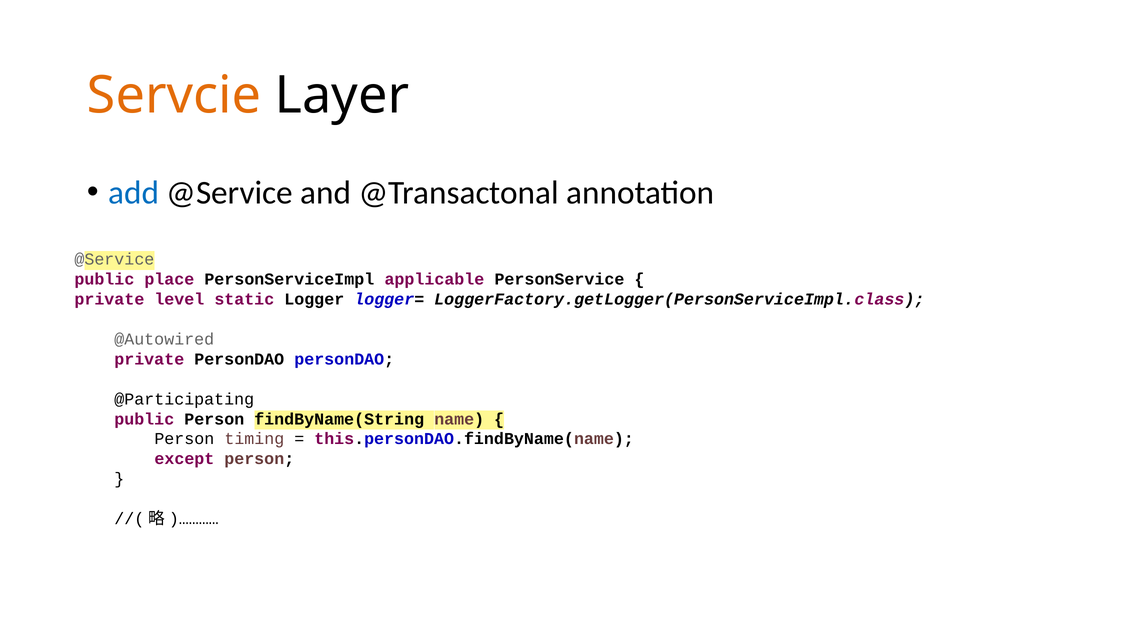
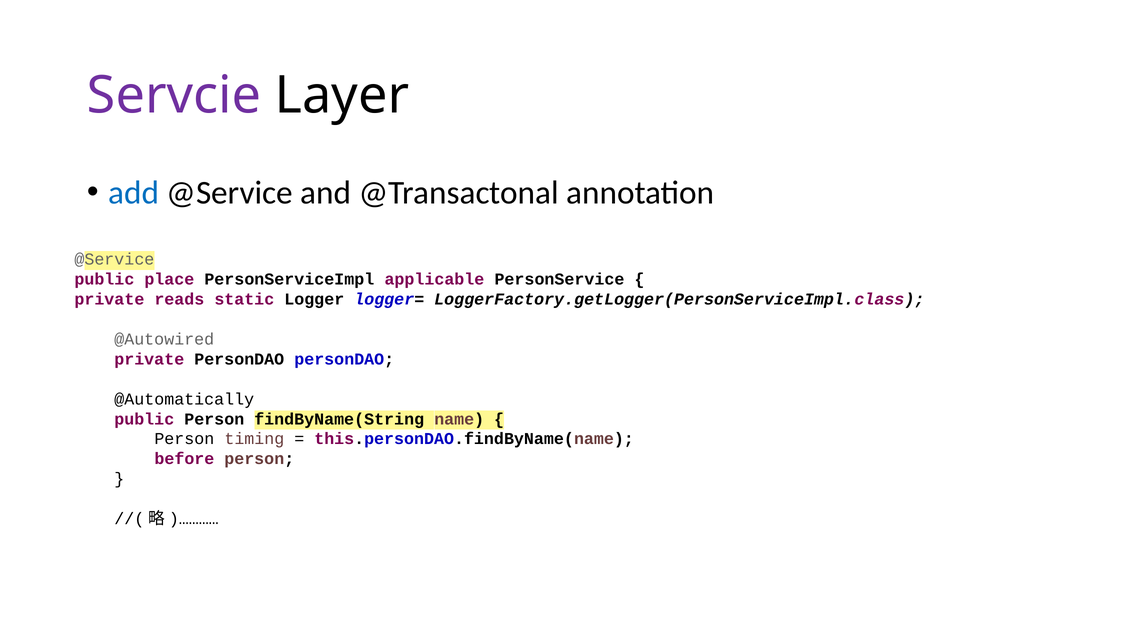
Servcie colour: orange -> purple (174, 96)
level: level -> reads (179, 299)
@Participating: @Participating -> @Automatically (184, 399)
except: except -> before (184, 459)
